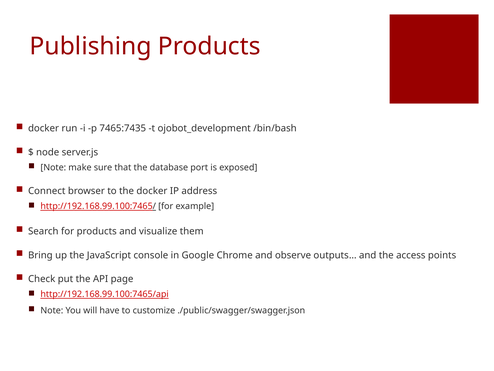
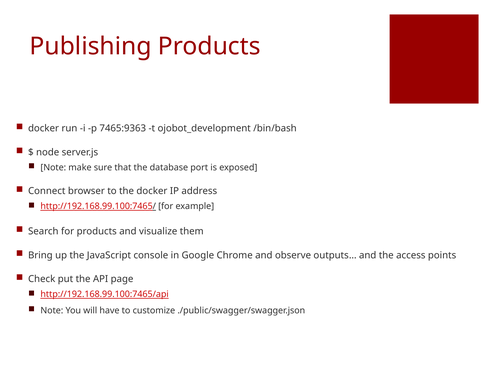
7465:7435: 7465:7435 -> 7465:9363 (123, 128)
